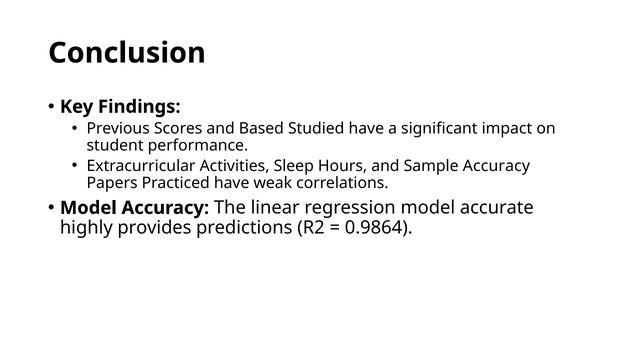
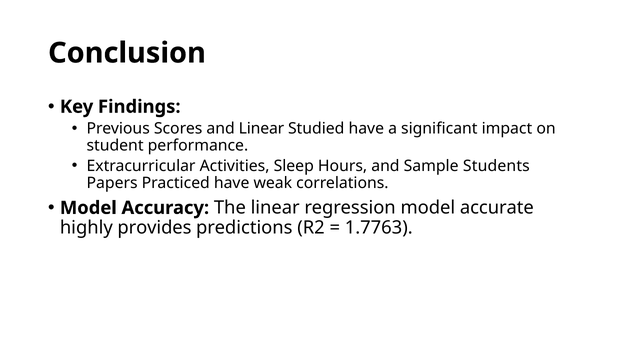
and Based: Based -> Linear (261, 128)
Sample Accuracy: Accuracy -> Students (496, 166)
0.9864: 0.9864 -> 1.7763 (379, 228)
